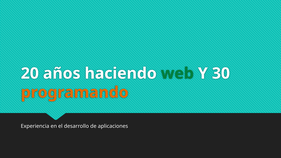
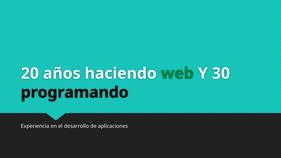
programando colour: orange -> black (75, 92)
